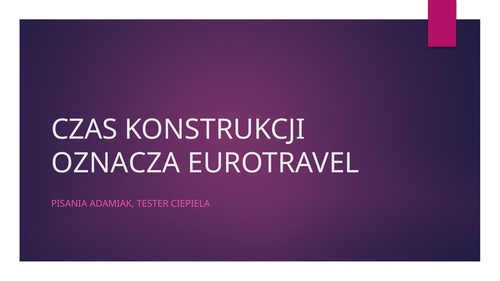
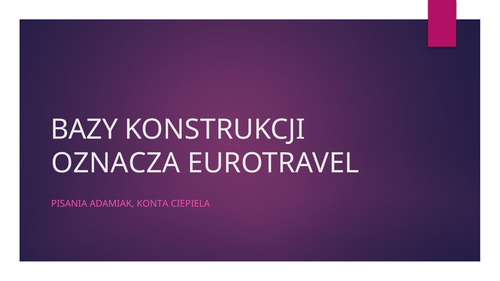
CZAS: CZAS -> BAZY (84, 130)
TESTER: TESTER -> KONTA (153, 204)
